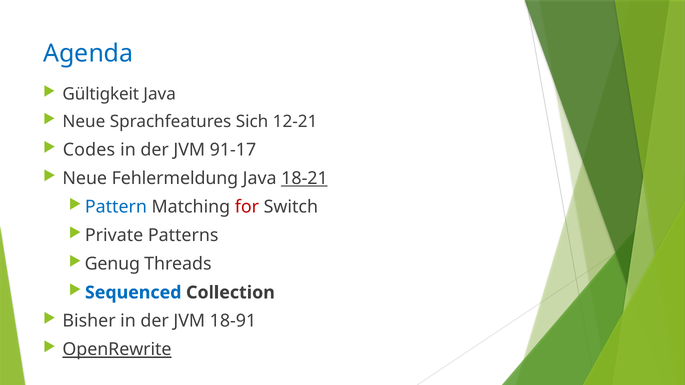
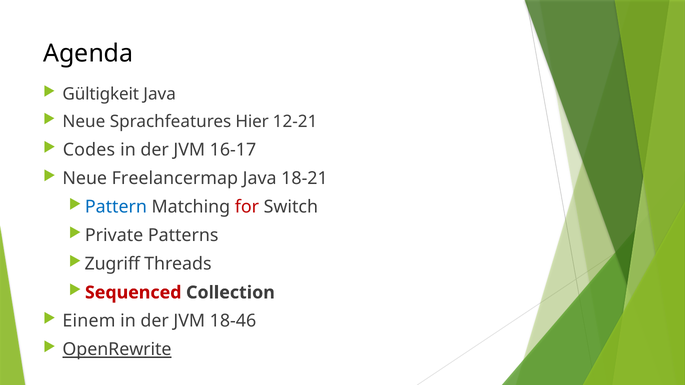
Agenda colour: blue -> black (88, 54)
Sich: Sich -> Hier (252, 122)
91-17: 91-17 -> 16-17 (233, 150)
Fehlermeldung: Fehlermeldung -> Freelancermap (175, 179)
18-21 underline: present -> none (304, 179)
Genug: Genug -> Zugriff (112, 264)
Sequenced colour: blue -> red (133, 293)
Bisher: Bisher -> Einem (89, 321)
18-91: 18-91 -> 18-46 (233, 321)
